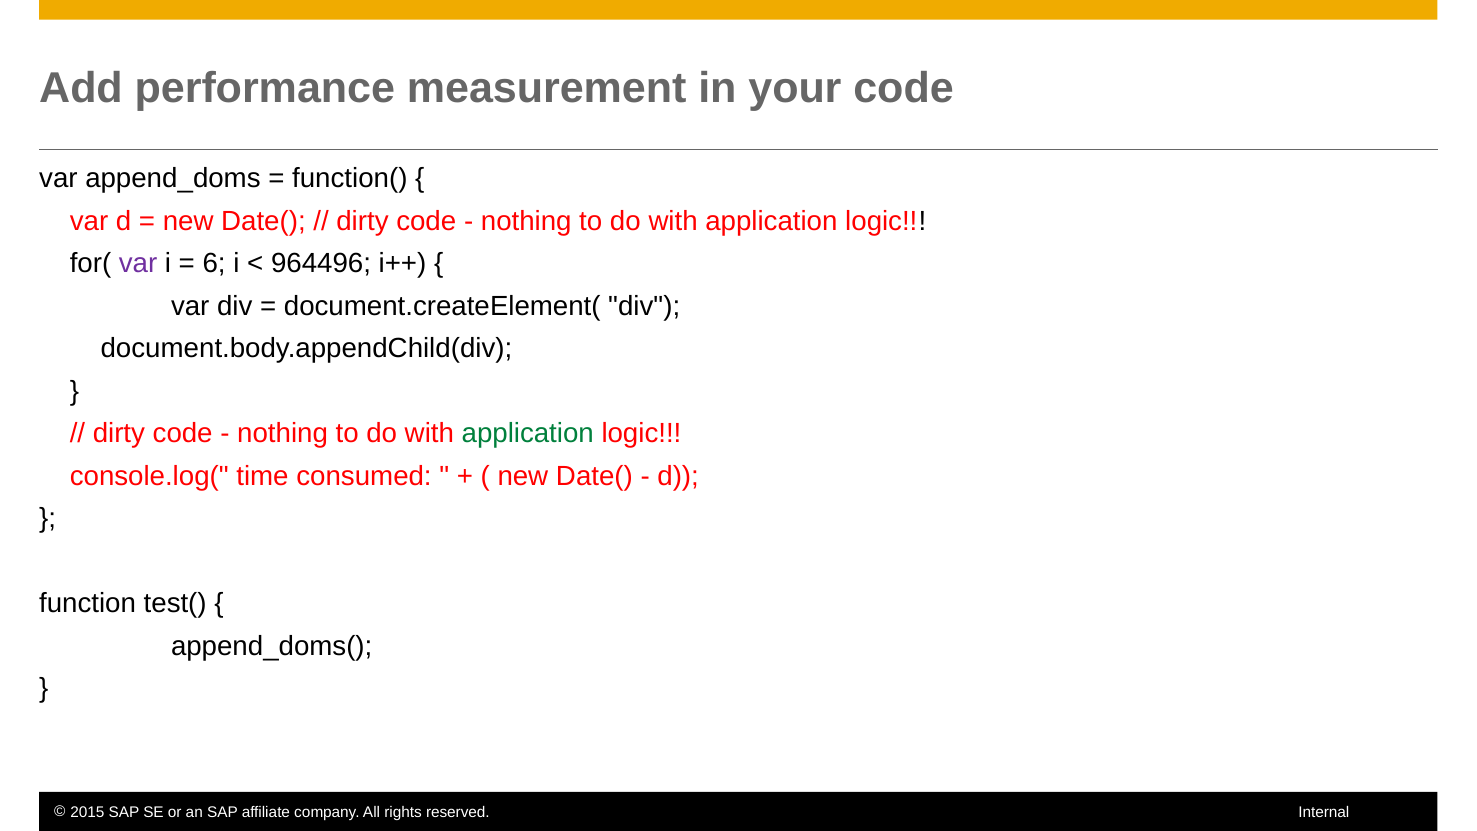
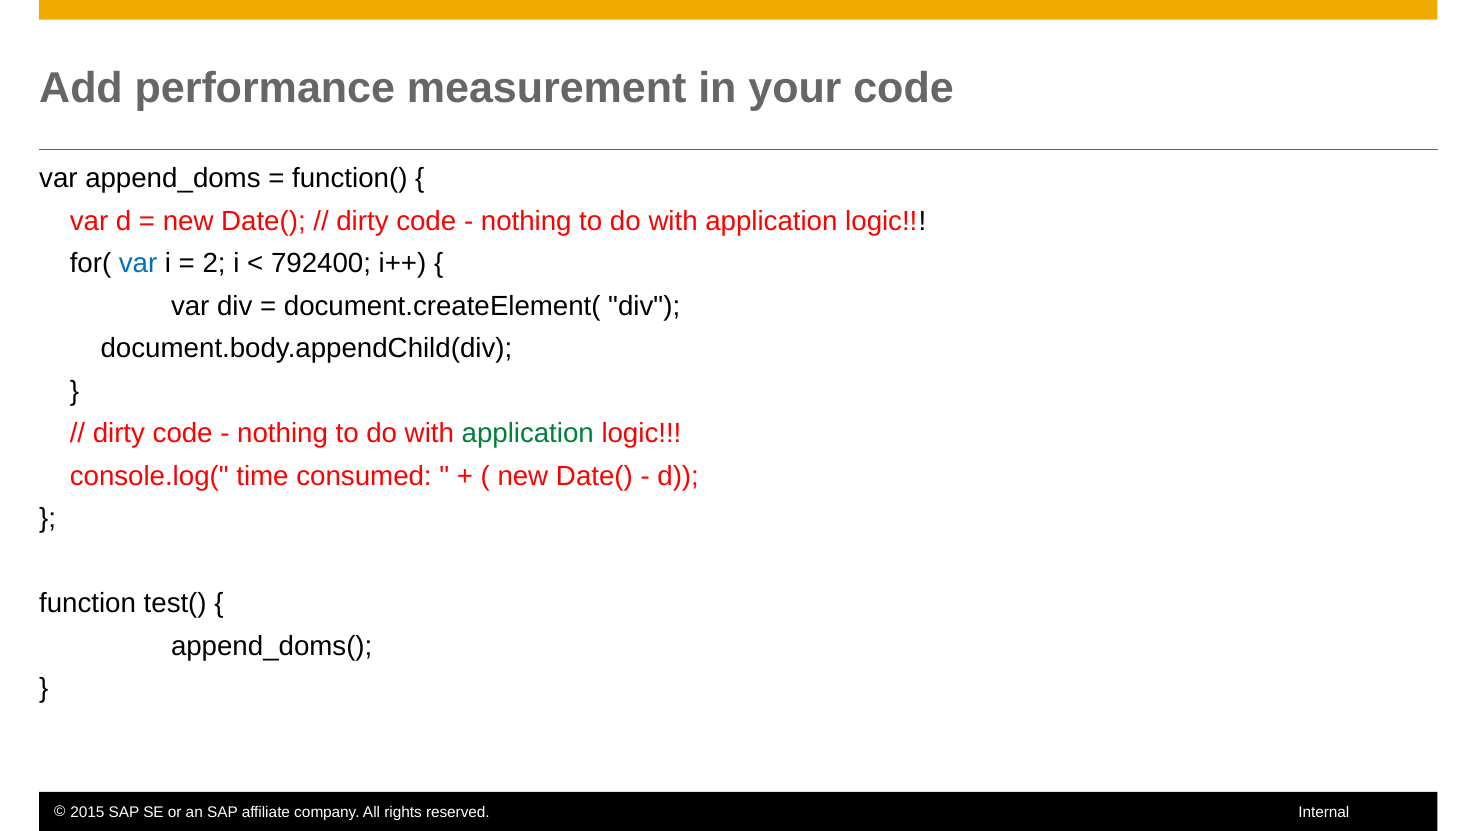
var colour: purple -> blue (138, 264)
6: 6 -> 2 (214, 264)
964496: 964496 -> 792400 (321, 264)
